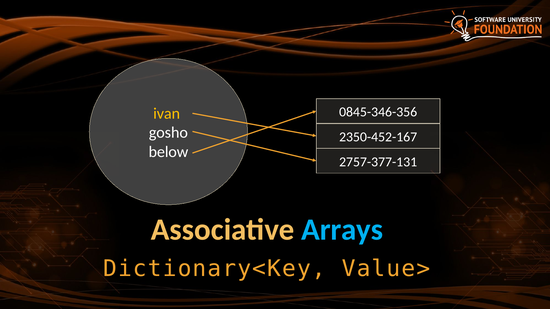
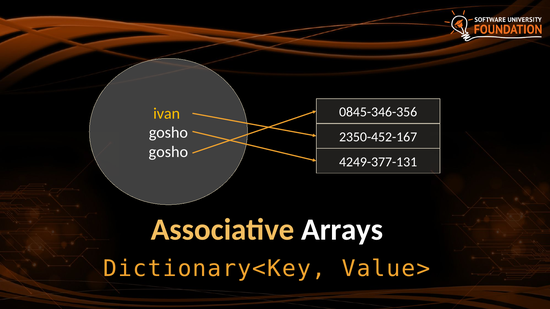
below: below -> gosho (168, 152)
2757-377-131: 2757-377-131 -> 4249-377-131 (378, 162)
Arrays colour: light blue -> white (342, 230)
